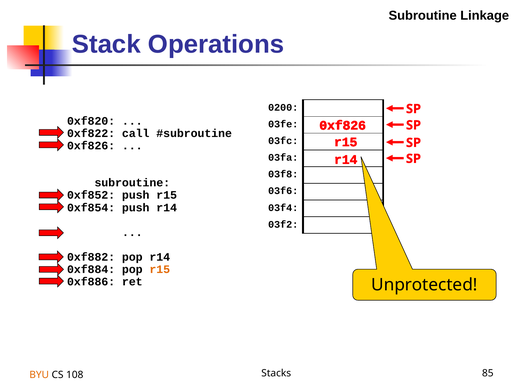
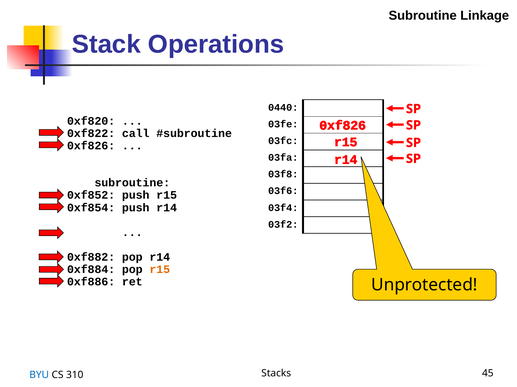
0200: 0200 -> 0440 (283, 108)
85: 85 -> 45 (488, 374)
BYU colour: orange -> blue (39, 375)
108: 108 -> 310 (75, 375)
